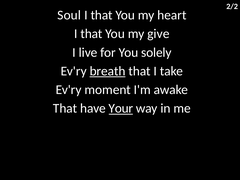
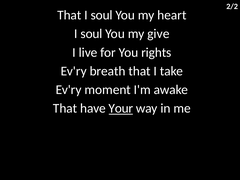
Soul: Soul -> That (69, 15)
that: that -> soul (102, 15)
that: that -> soul (91, 34)
solely: solely -> rights (156, 52)
breath underline: present -> none (108, 71)
